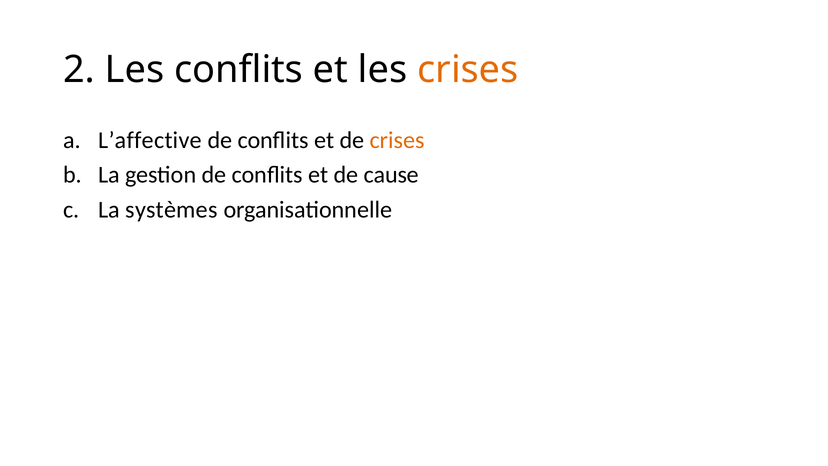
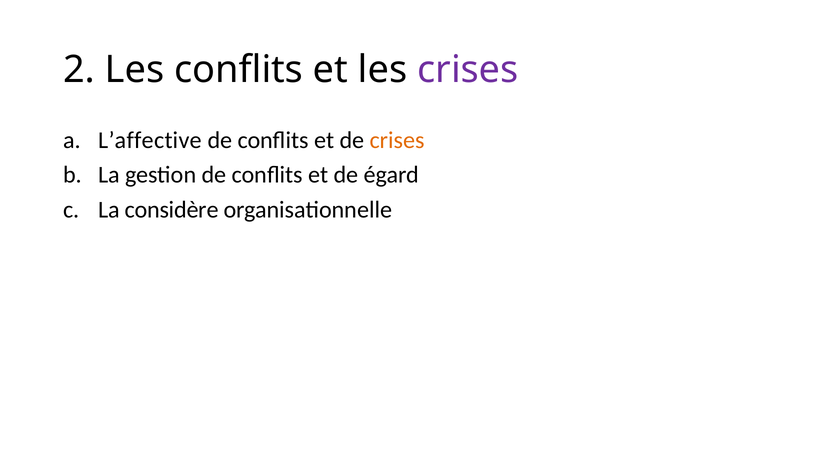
crises colour: orange -> purple (468, 70)
cause: cause -> égard (391, 175)
systèmes: systèmes -> considère (172, 209)
